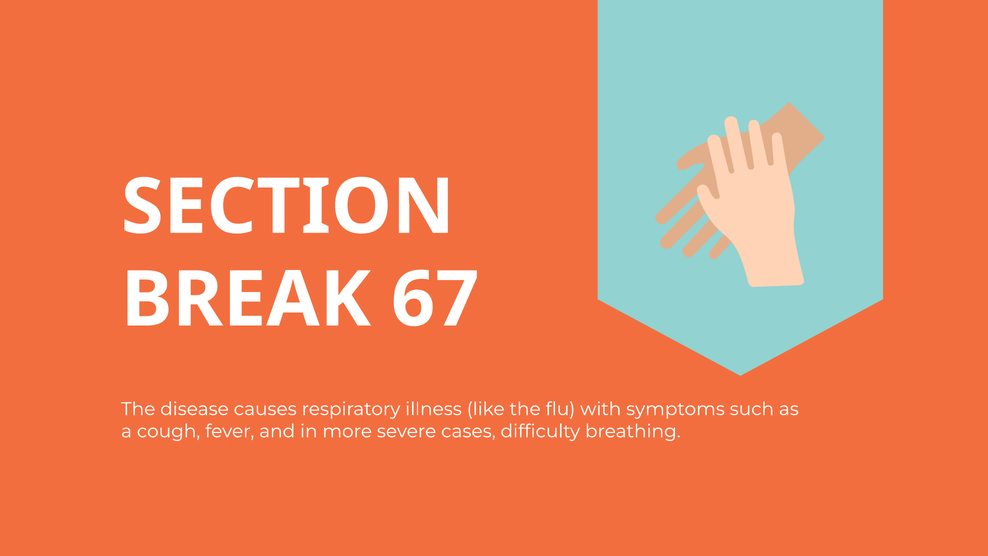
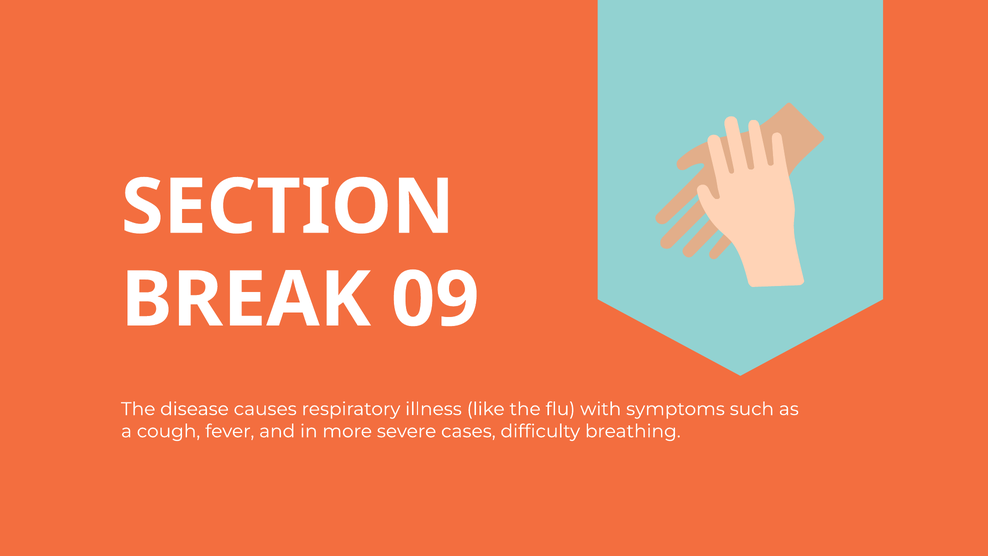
67: 67 -> 09 (435, 300)
